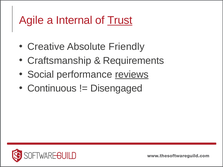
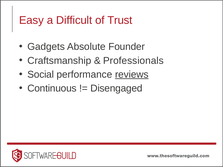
Agile: Agile -> Easy (31, 20)
Internal: Internal -> Difficult (74, 20)
Trust underline: present -> none (120, 20)
Creative: Creative -> Gadgets (46, 47)
Friendly: Friendly -> Founder (127, 47)
Requirements: Requirements -> Professionals (133, 61)
